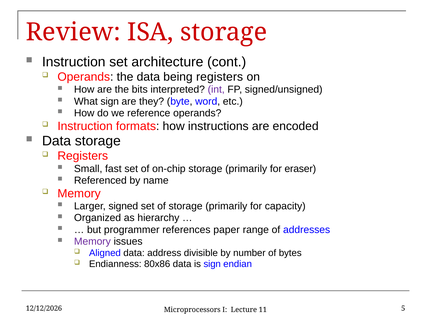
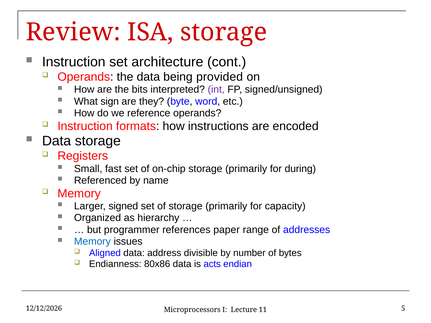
being registers: registers -> provided (220, 77)
eraser: eraser -> during (300, 169)
Memory colour: purple -> blue (92, 242)
is sign: sign -> acts (212, 264)
